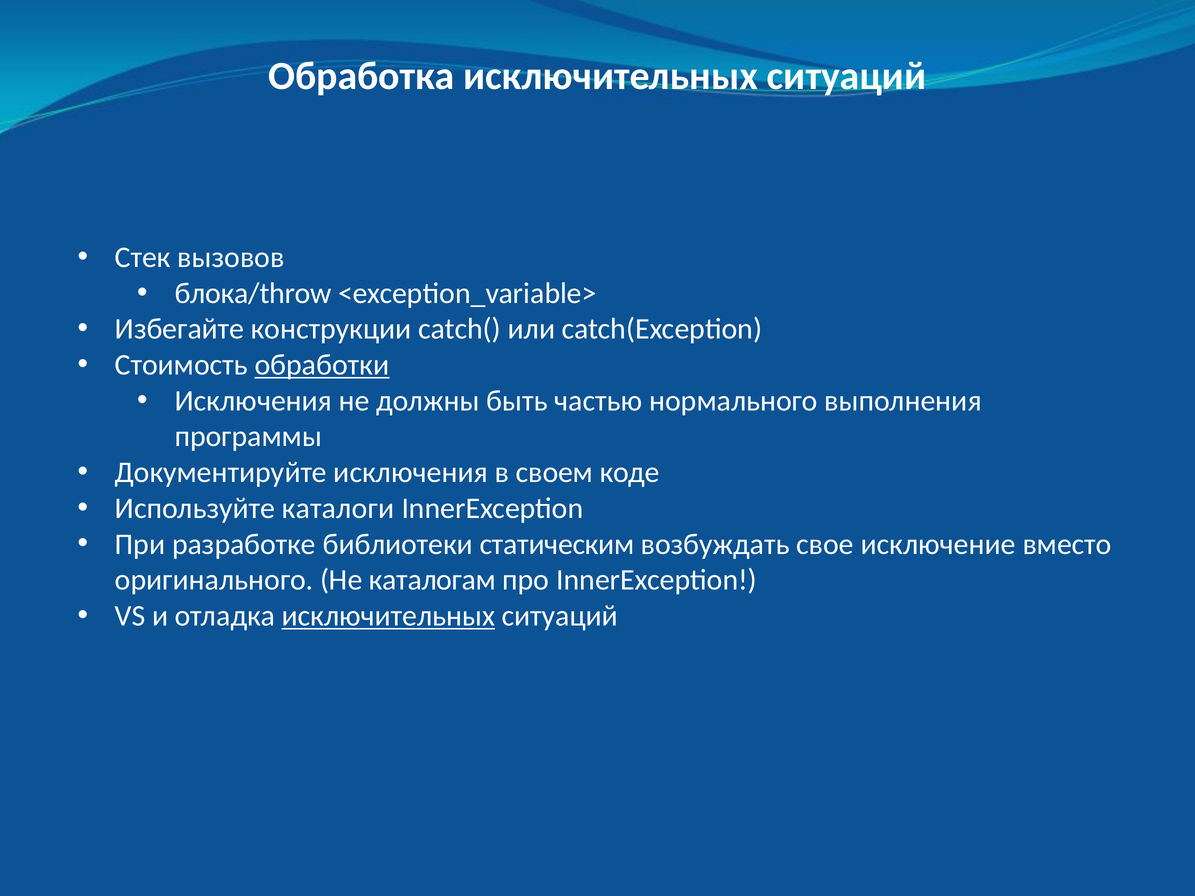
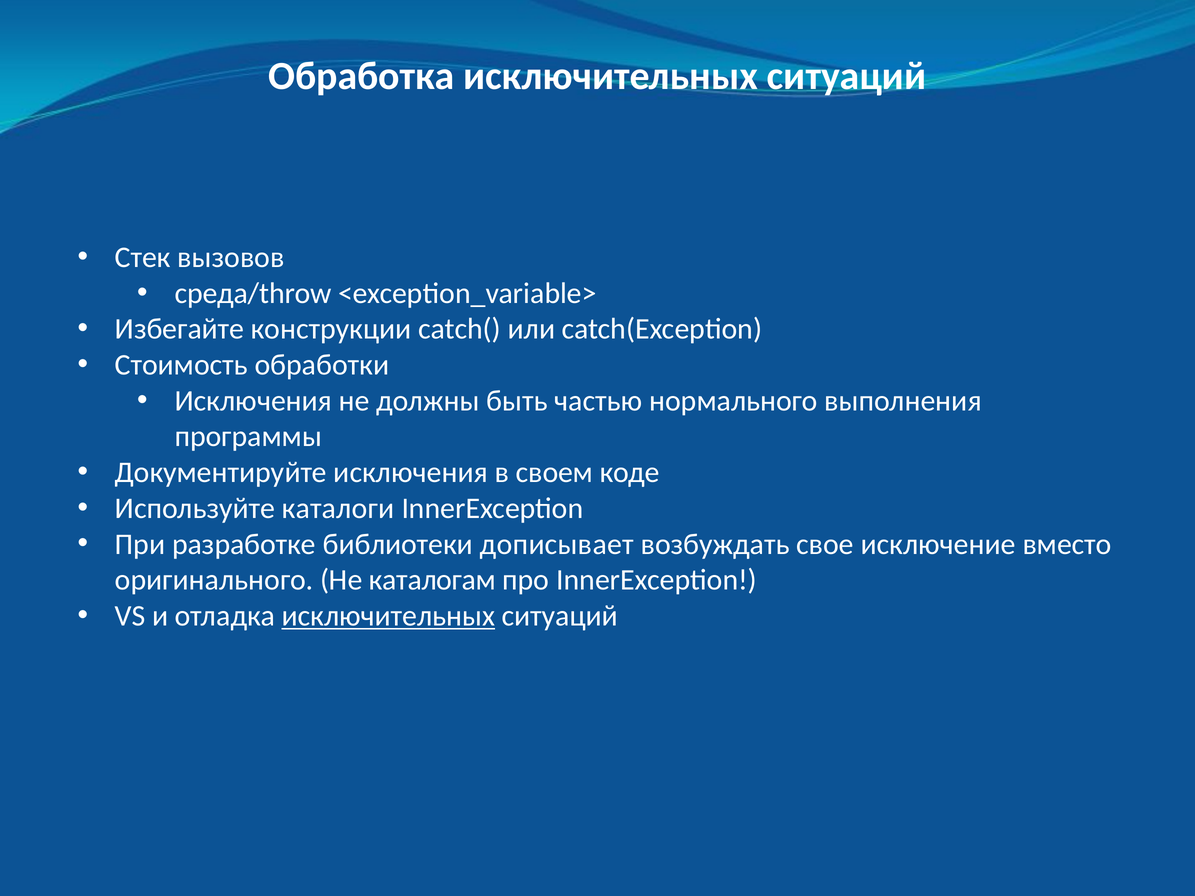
блока/throw: блока/throw -> среда/throw (253, 293)
обработки underline: present -> none (322, 365)
статическим: статическим -> дописывает (557, 544)
